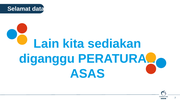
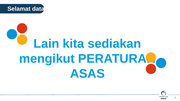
diganggu: diganggu -> mengikut (47, 59)
